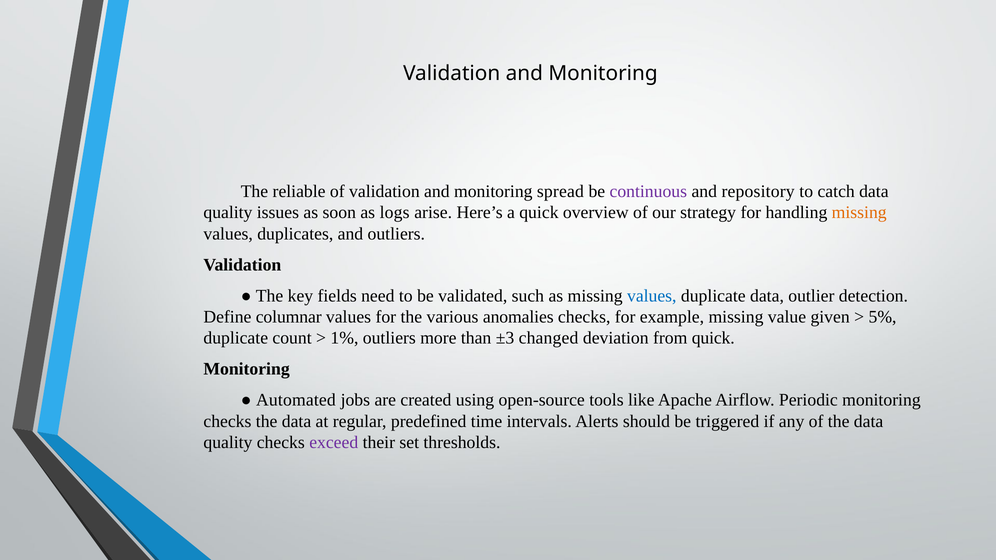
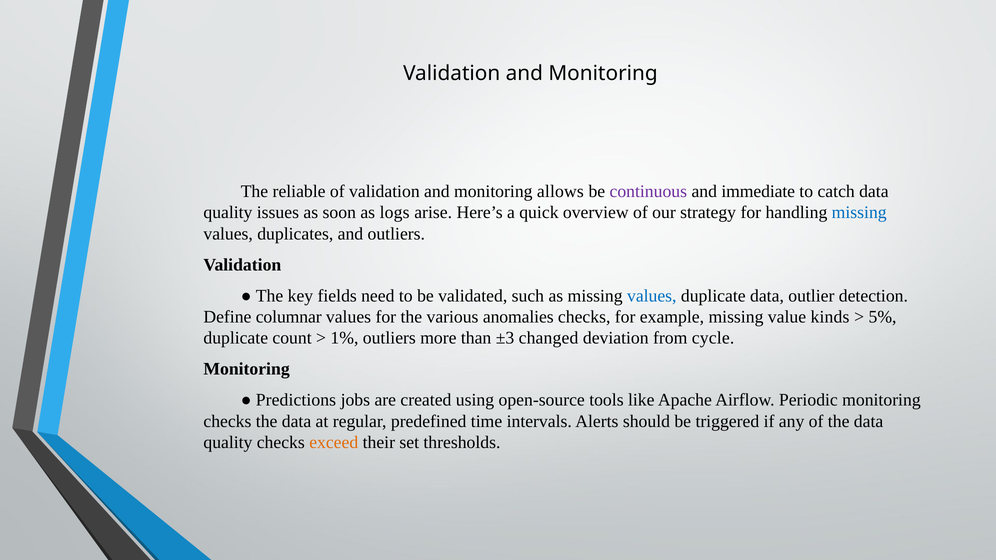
spread: spread -> allows (560, 191)
repository: repository -> immediate (758, 191)
missing colour: orange -> blue (859, 213)
given: given -> kinds (830, 317)
from quick: quick -> cycle (713, 338)
Automated: Automated -> Predictions (296, 400)
exceed colour: purple -> orange (334, 443)
